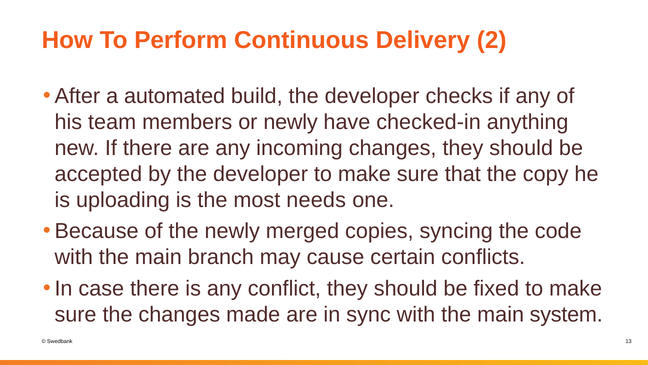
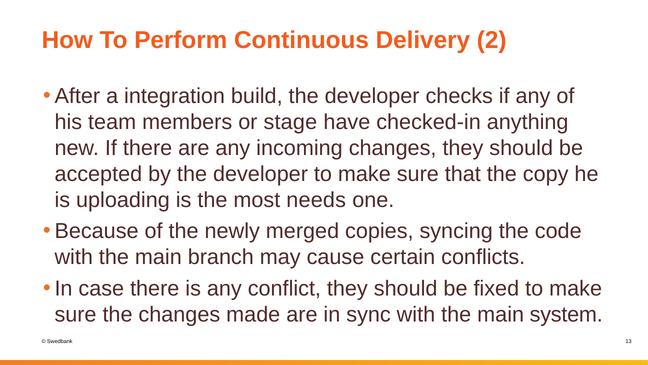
automated: automated -> integration (175, 96)
or newly: newly -> stage (290, 122)
